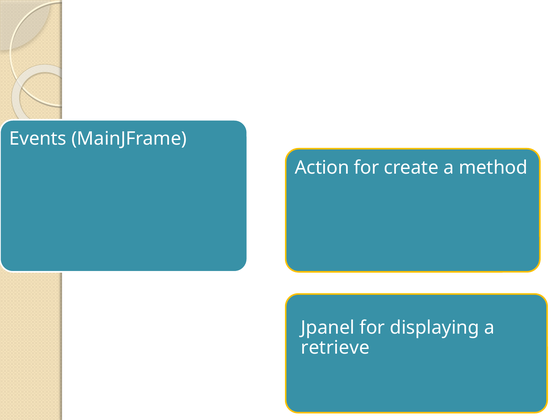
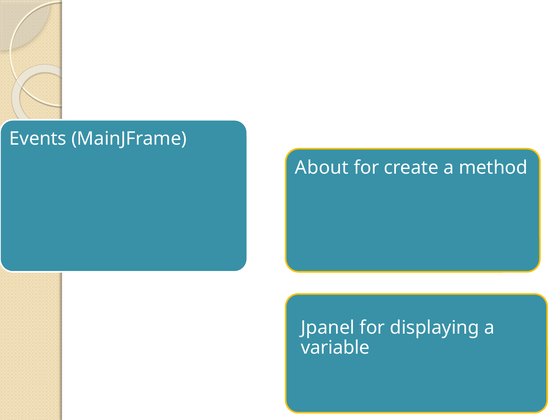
Action: Action -> About (322, 168)
retrieve: retrieve -> variable (335, 348)
